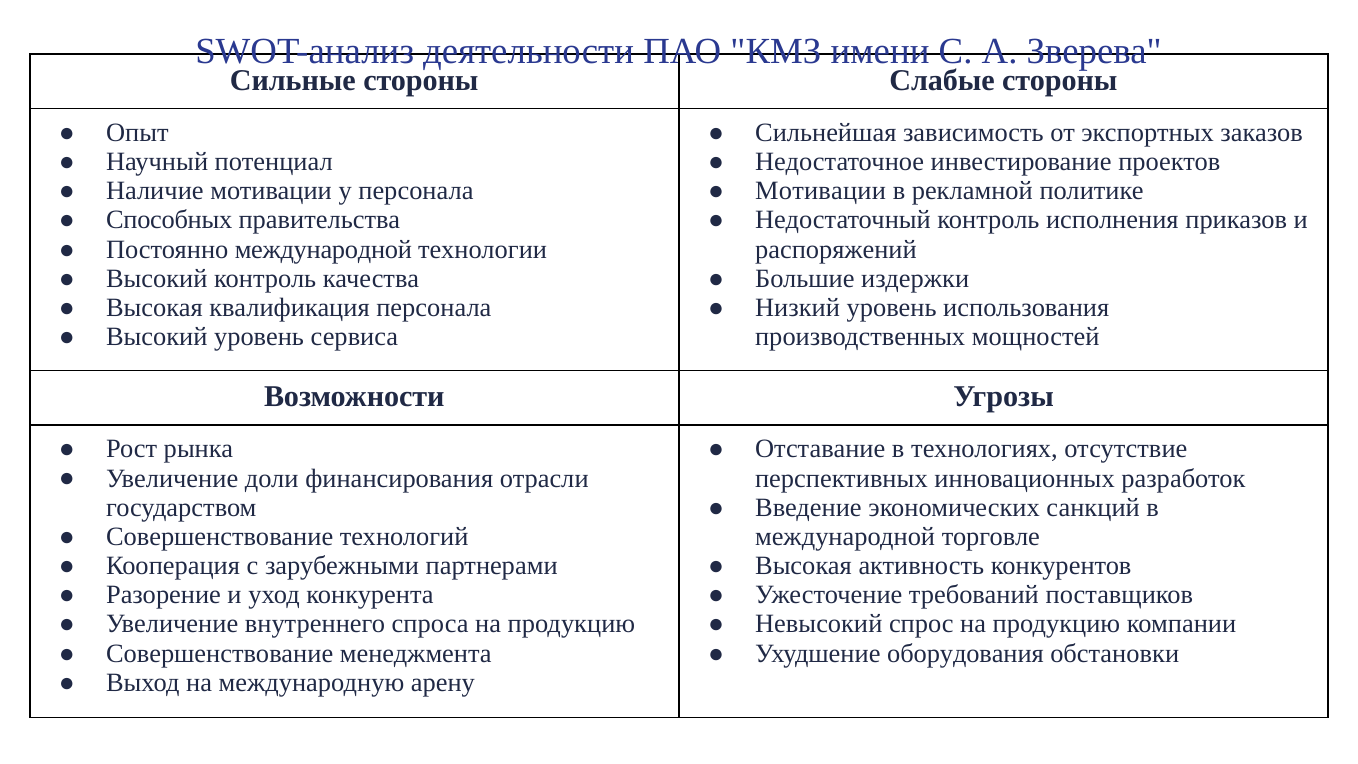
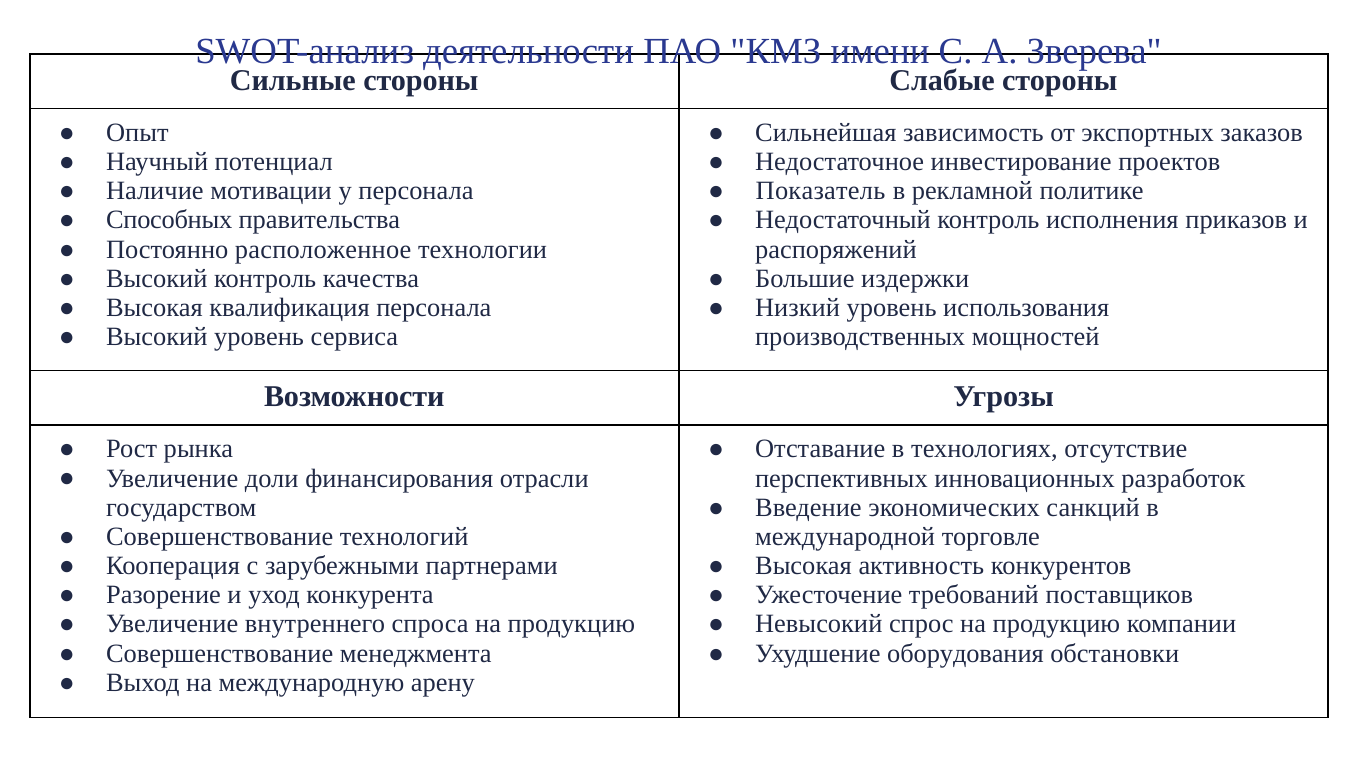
Мотивации: Мотивации -> Показатель (821, 191)
Постоянно международной: международной -> расположенное (323, 249)
